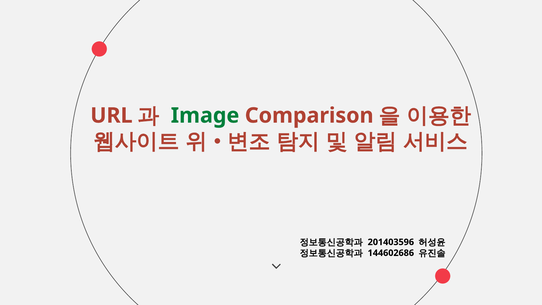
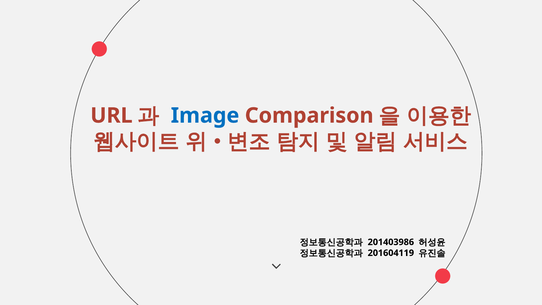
Image colour: green -> blue (205, 116)
201403596: 201403596 -> 201403986 (391, 242)
144602686: 144602686 -> 201604119 (391, 253)
